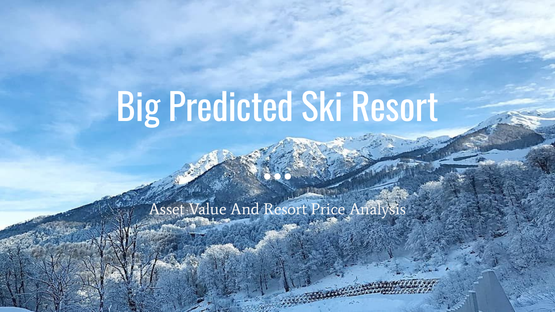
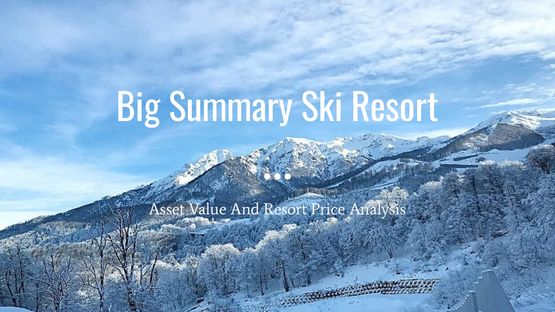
Predicted: Predicted -> Summary (231, 109)
